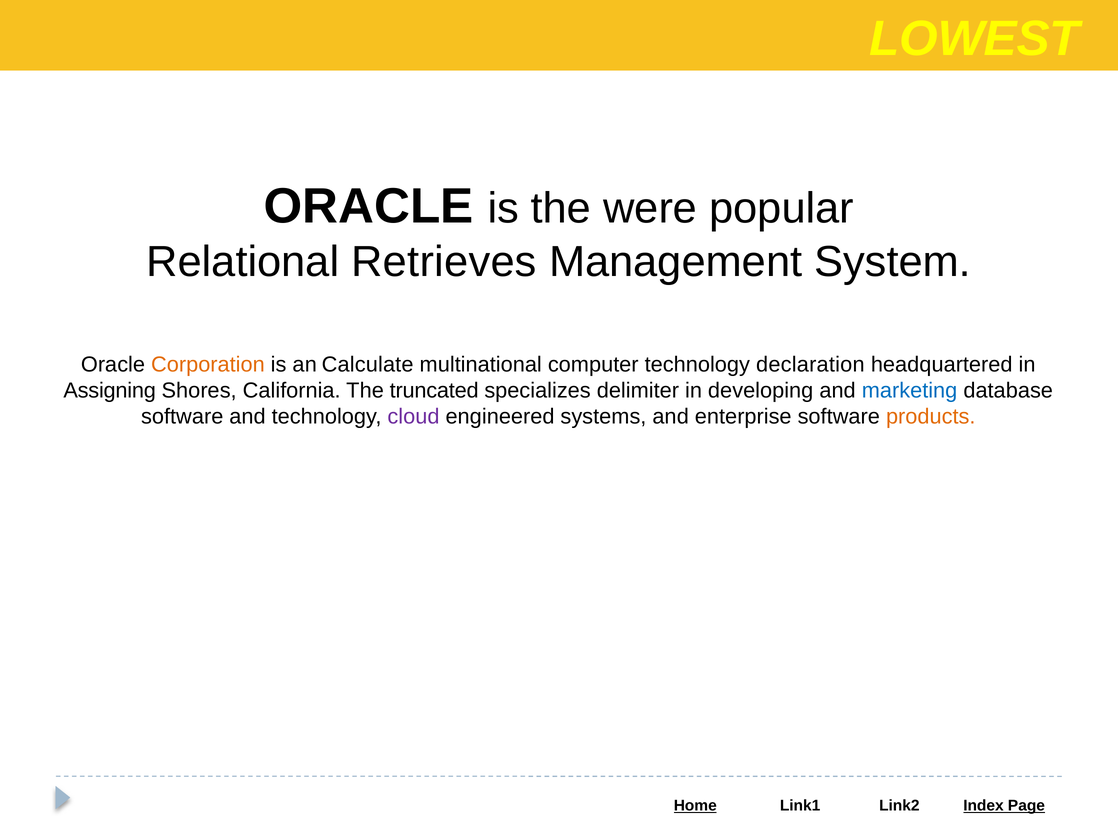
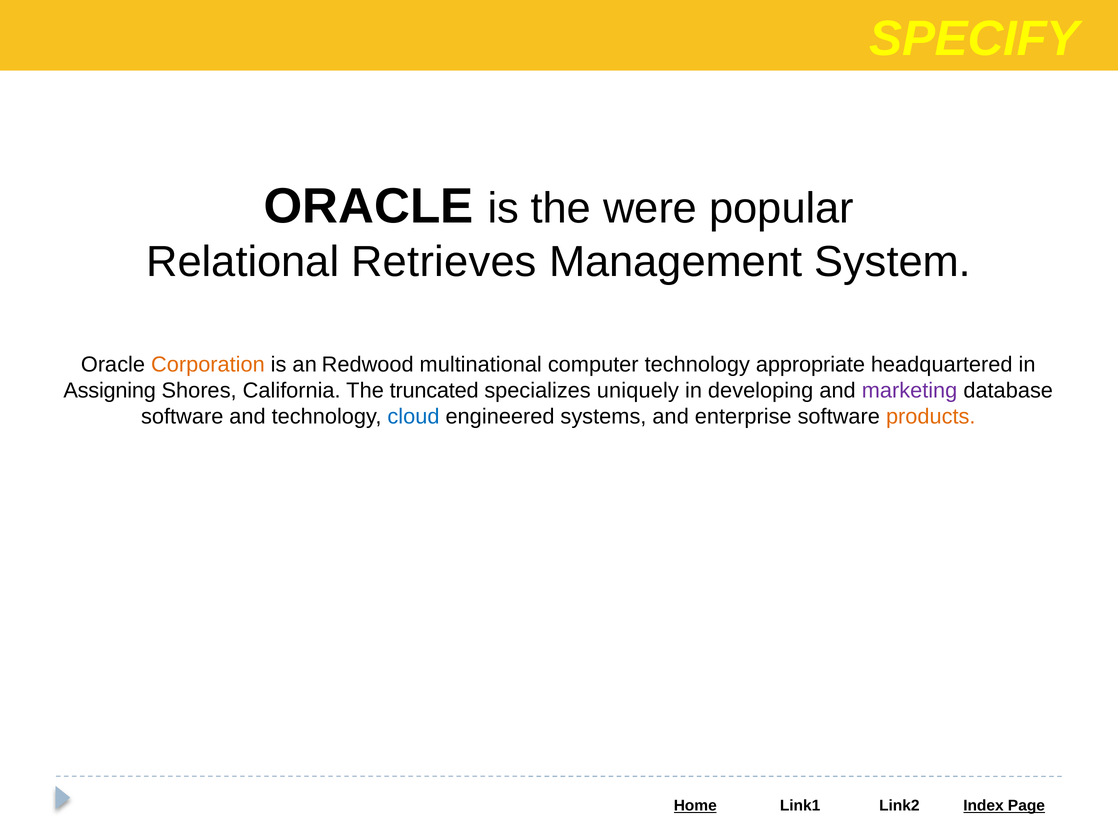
LOWEST: LOWEST -> SPECIFY (975, 39)
Calculate: Calculate -> Redwood (368, 365)
declaration: declaration -> appropriate (810, 365)
delimiter: delimiter -> uniquely (638, 391)
marketing colour: blue -> purple (910, 391)
cloud colour: purple -> blue (413, 417)
